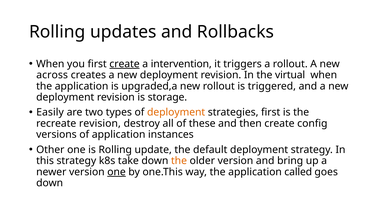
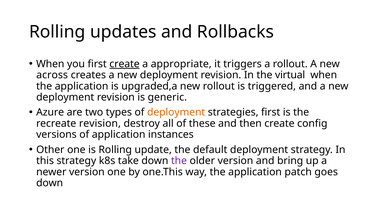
intervention: intervention -> appropriate (181, 64)
storage: storage -> generic (167, 97)
Easily: Easily -> Azure (50, 113)
the colour: orange -> purple (179, 161)
one underline: present -> none (117, 172)
called: called -> patch (298, 172)
